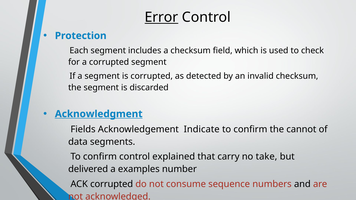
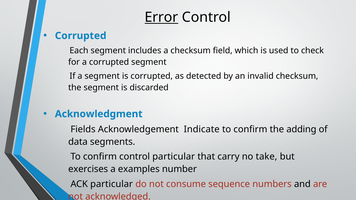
Protection: Protection -> Corrupted (81, 36)
Acknowledgment underline: present -> none (99, 114)
cannot: cannot -> adding (301, 129)
control explained: explained -> particular (174, 157)
delivered: delivered -> exercises (88, 169)
ACK corrupted: corrupted -> particular (112, 184)
